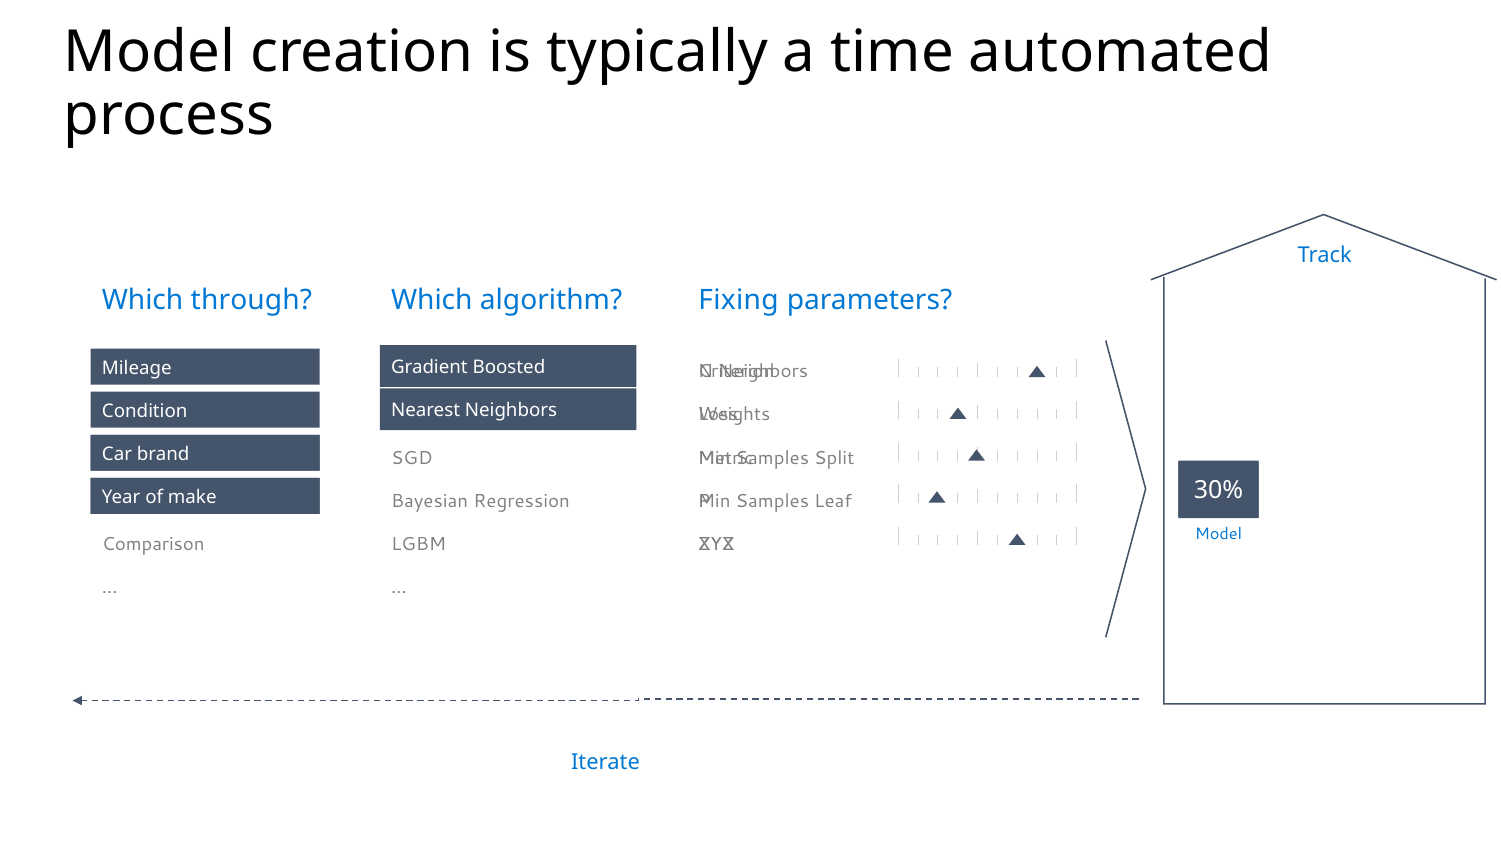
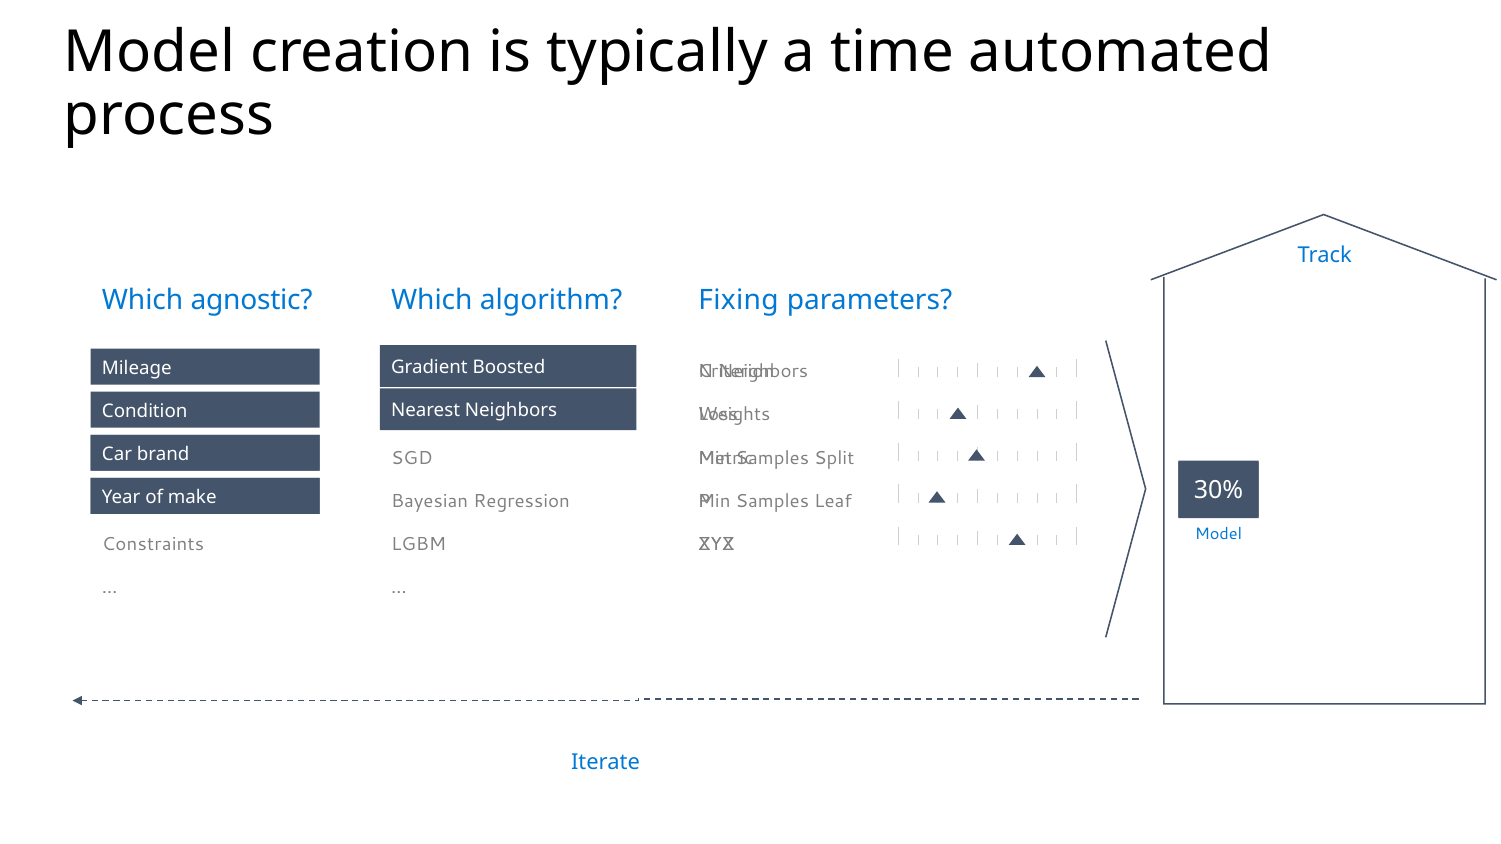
through: through -> agnostic (252, 300)
Comparison: Comparison -> Constraints (153, 544)
